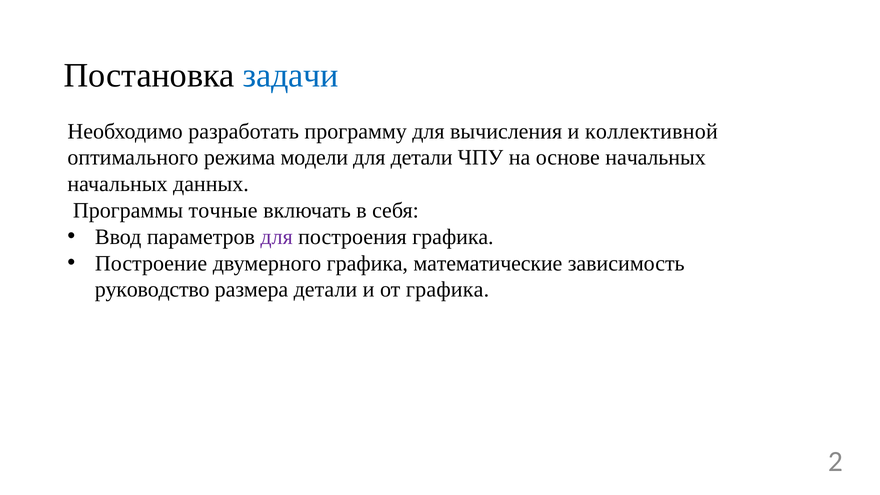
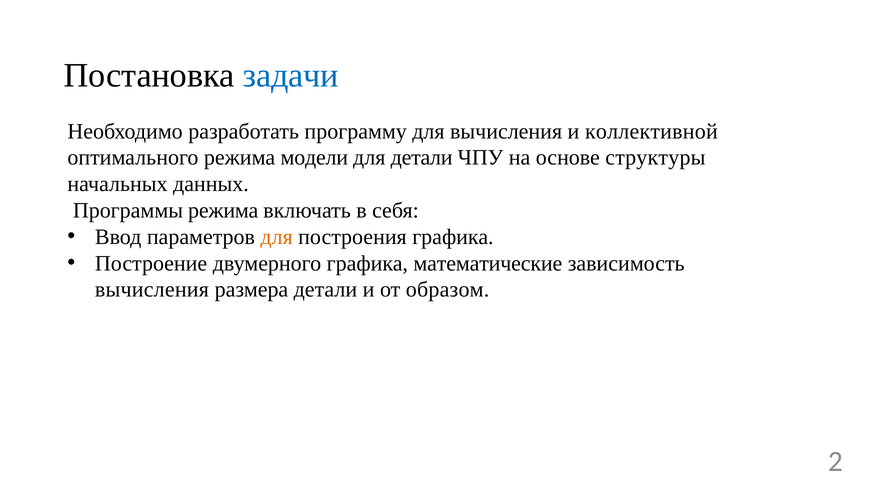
основе начальных: начальных -> структуры (655, 158)
Программы точные: точные -> режима (223, 211)
для colour: purple -> orange (277, 237)
руководство: руководство -> вычисления (152, 290)
от графика: графика -> образом (448, 290)
